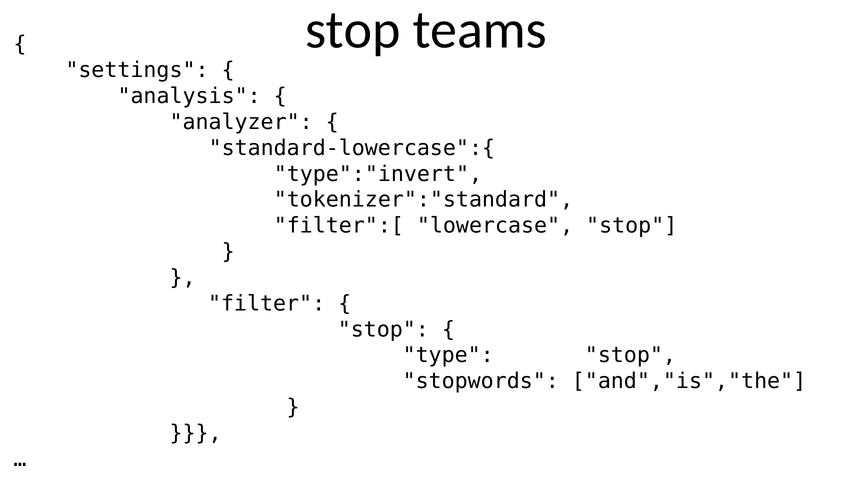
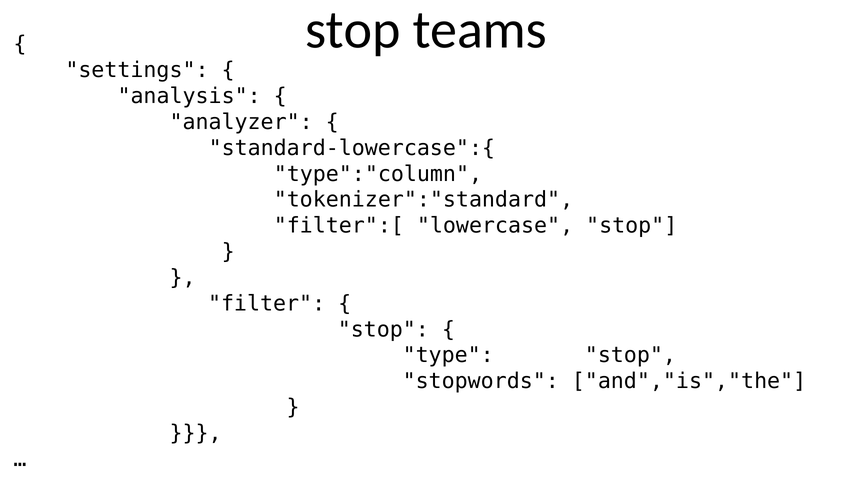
type":"invert: type":"invert -> type":"column (378, 174)
